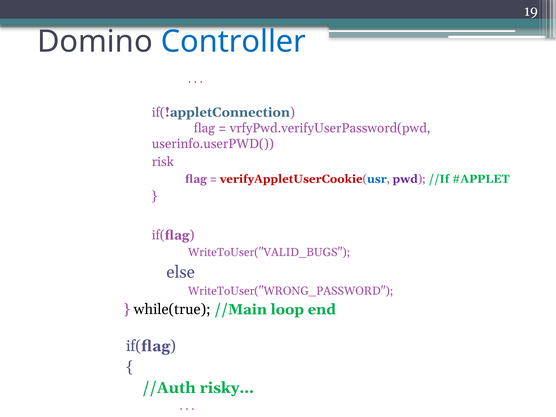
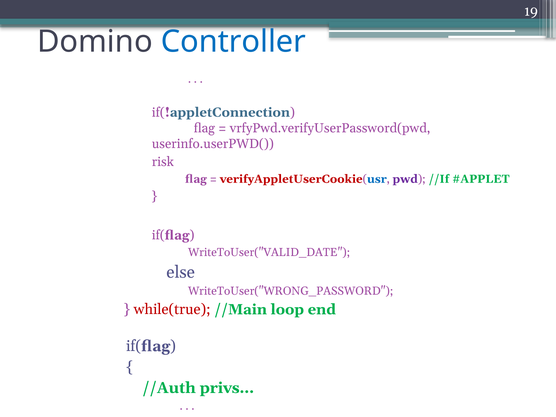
WriteToUser("VALID_BUGS: WriteToUser("VALID_BUGS -> WriteToUser("VALID_DATE (269, 252)
while(true colour: black -> red (172, 309)
risky…: risky… -> privs… (227, 388)
